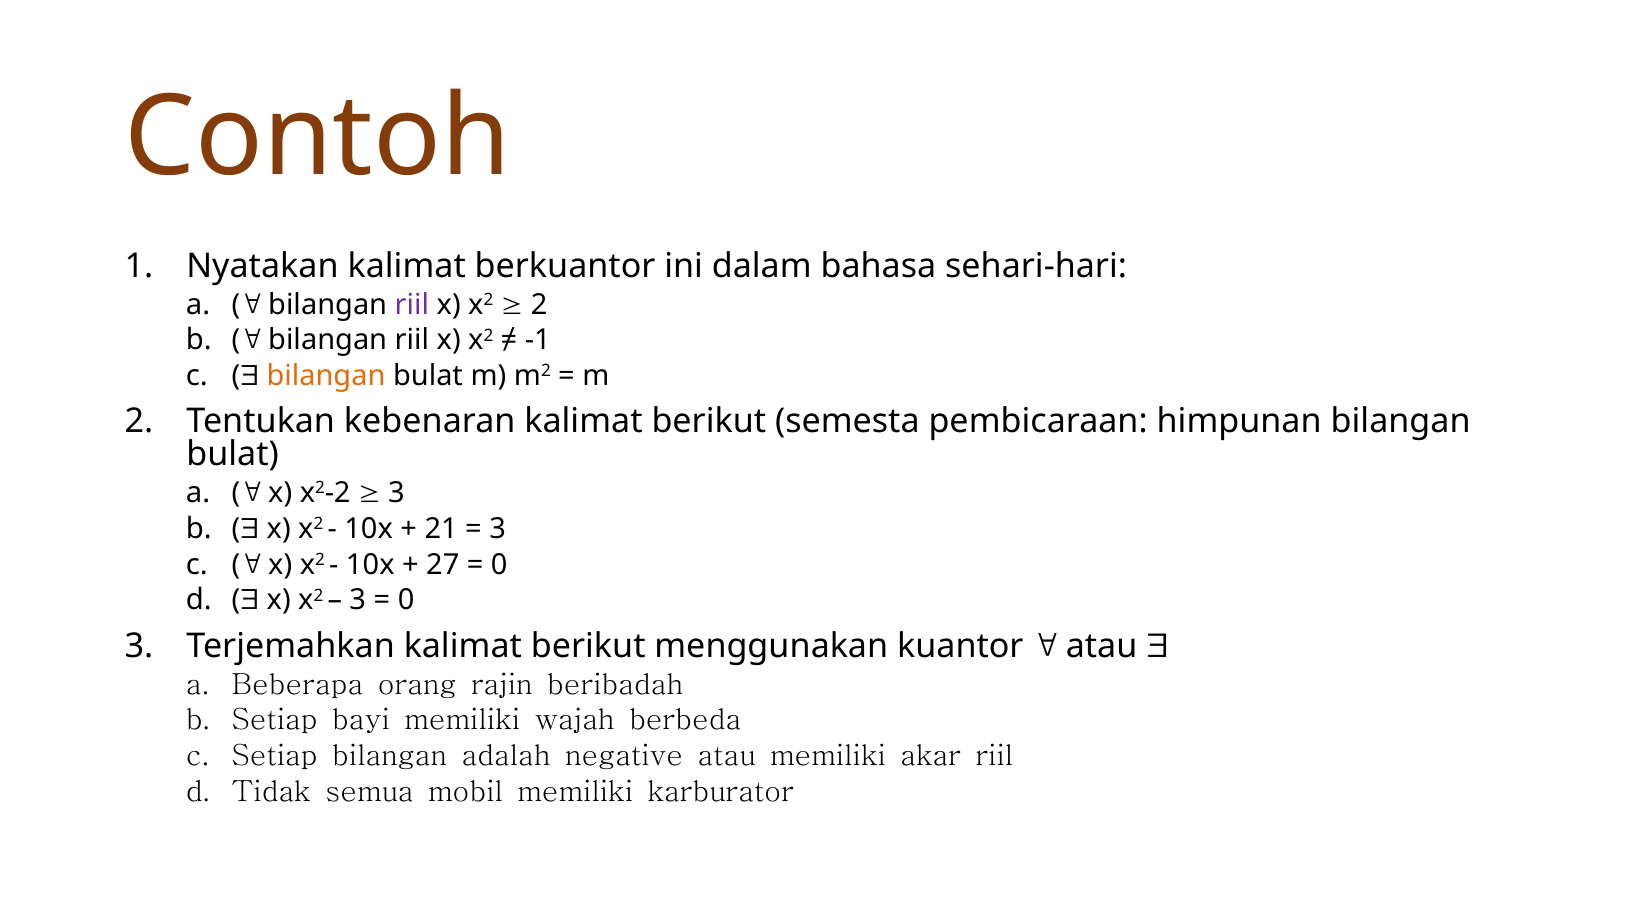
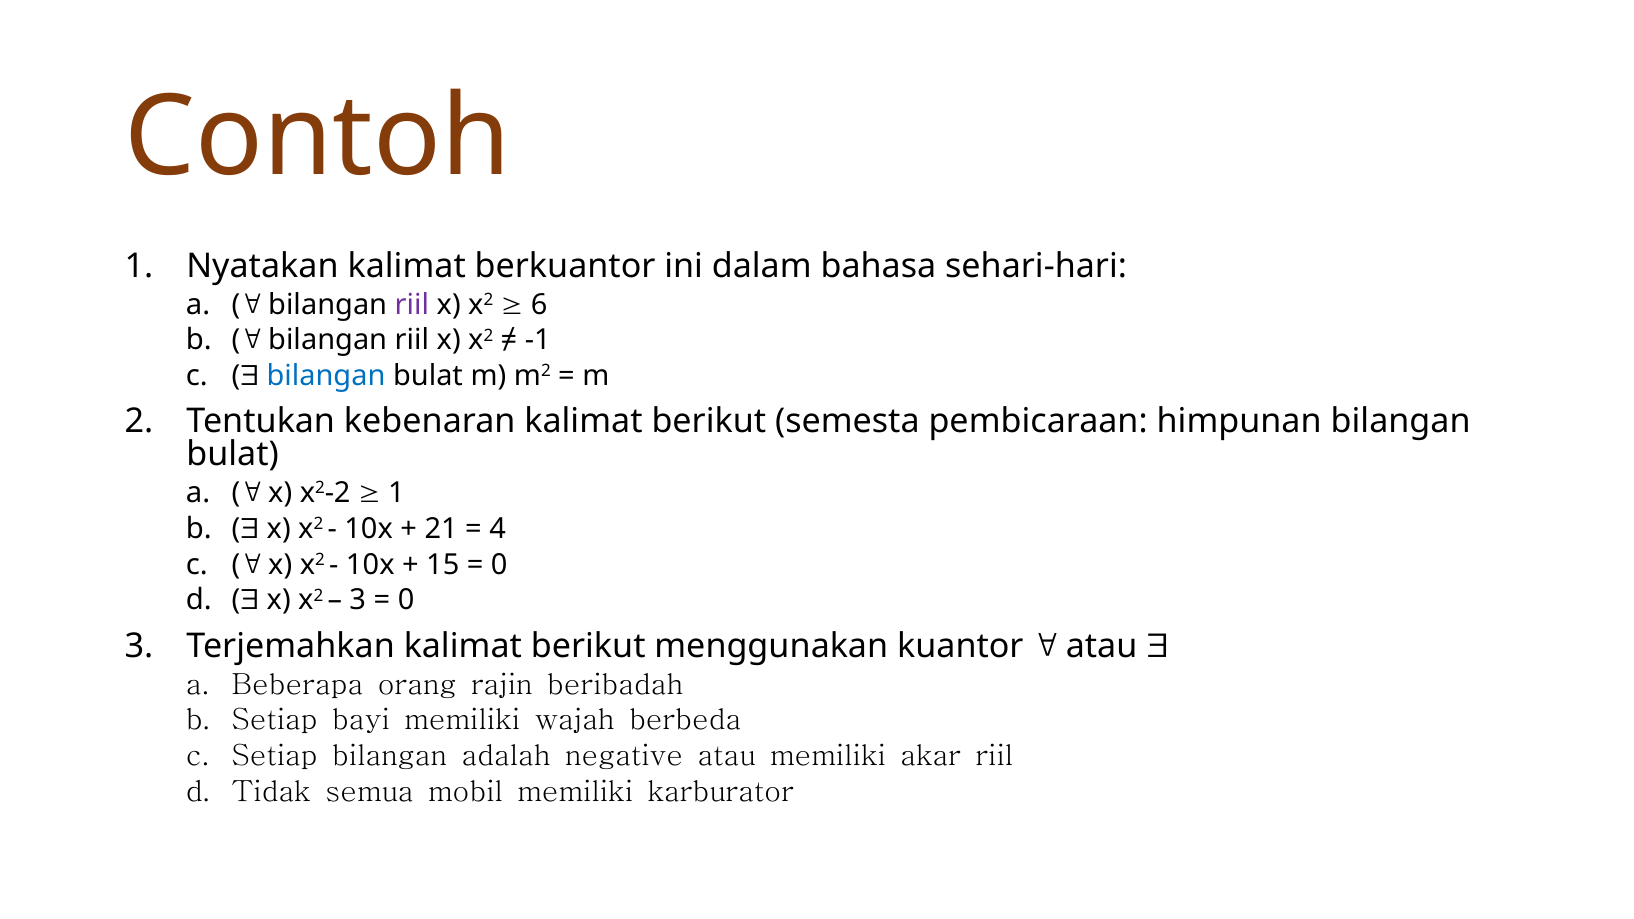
2: 2 -> 6 (539, 304)
bilangan colour: orange -> blue (326, 376)
3: 3 -> 1 (397, 493)
3: 3 -> 4 (498, 529)
27: 27 -> 15 (443, 565)
